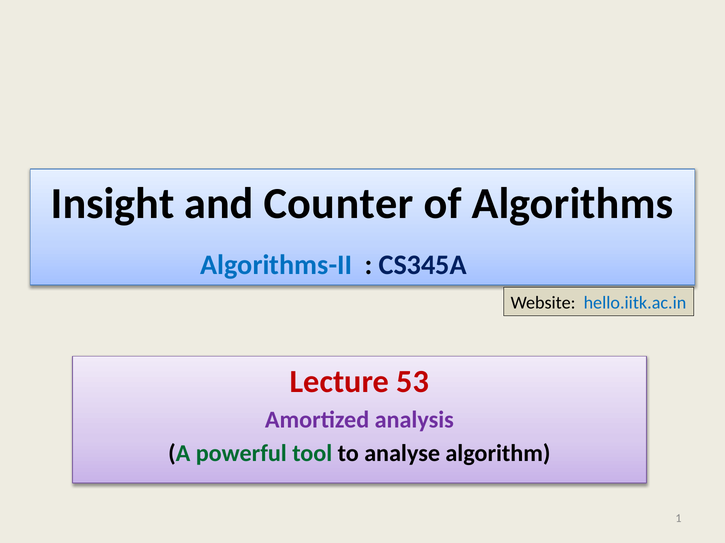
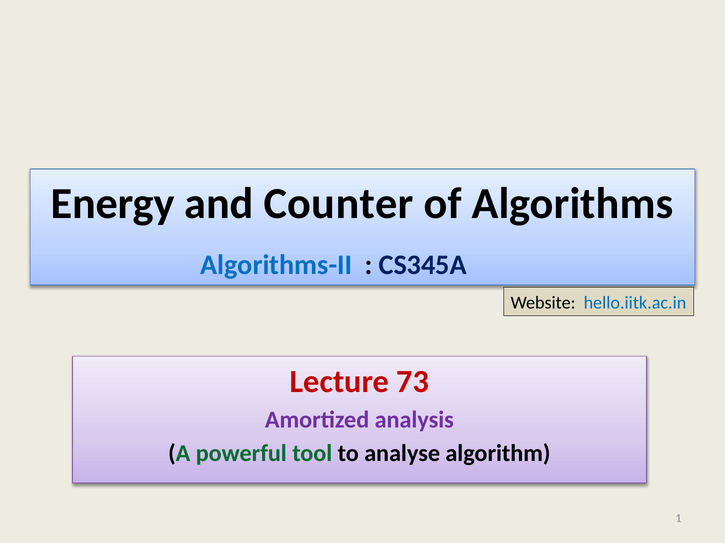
Insight: Insight -> Energy (113, 204)
53: 53 -> 73 (413, 382)
